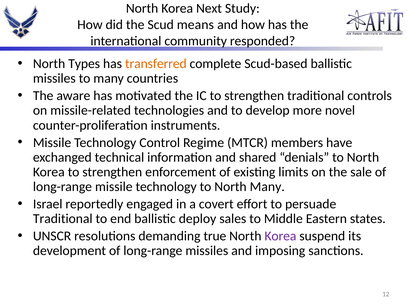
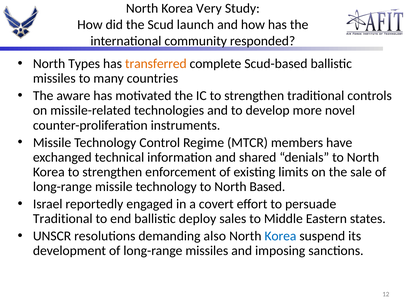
Next: Next -> Very (209, 8)
means: means -> launch (195, 25)
North Many: Many -> Based (267, 187)
true: true -> also (215, 236)
Korea colour: purple -> blue (280, 236)
